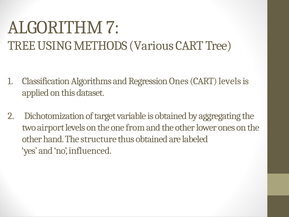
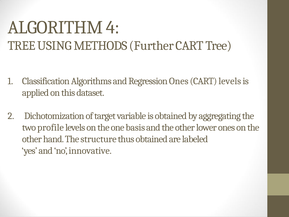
7: 7 -> 4 (113, 27)
Various: Various -> Further (151, 46)
airport: airport -> profile (51, 127)
from: from -> basis (135, 127)
influenced: influenced -> innovative (90, 150)
